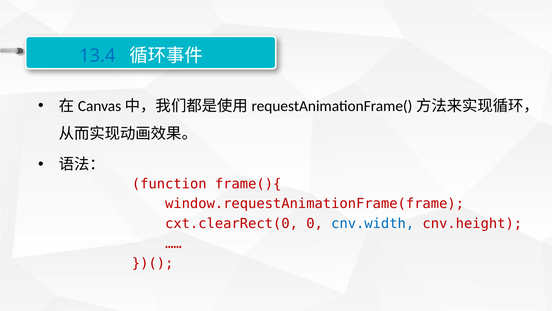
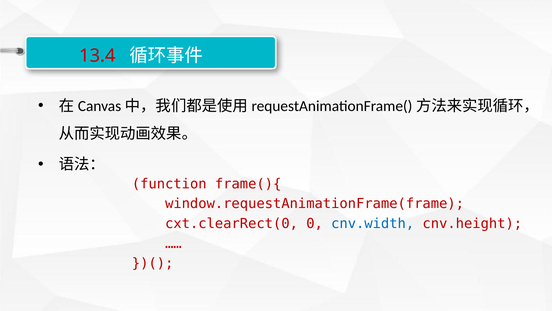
13.4 colour: blue -> red (97, 56)
